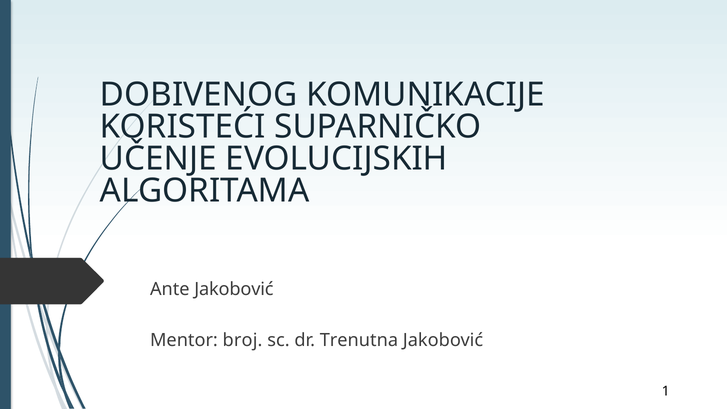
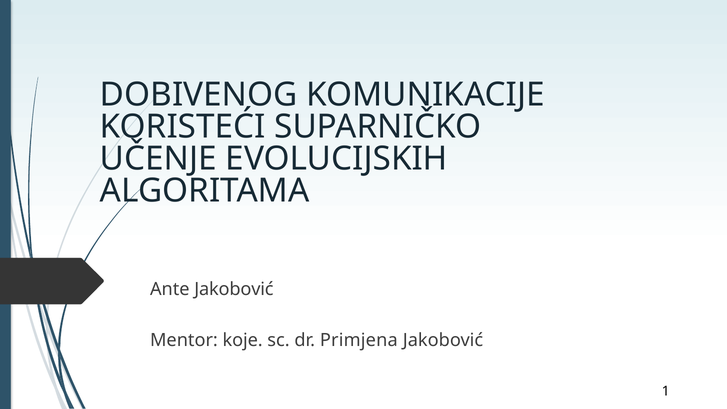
broj: broj -> koje (243, 340)
Trenutna: Trenutna -> Primjena (359, 340)
